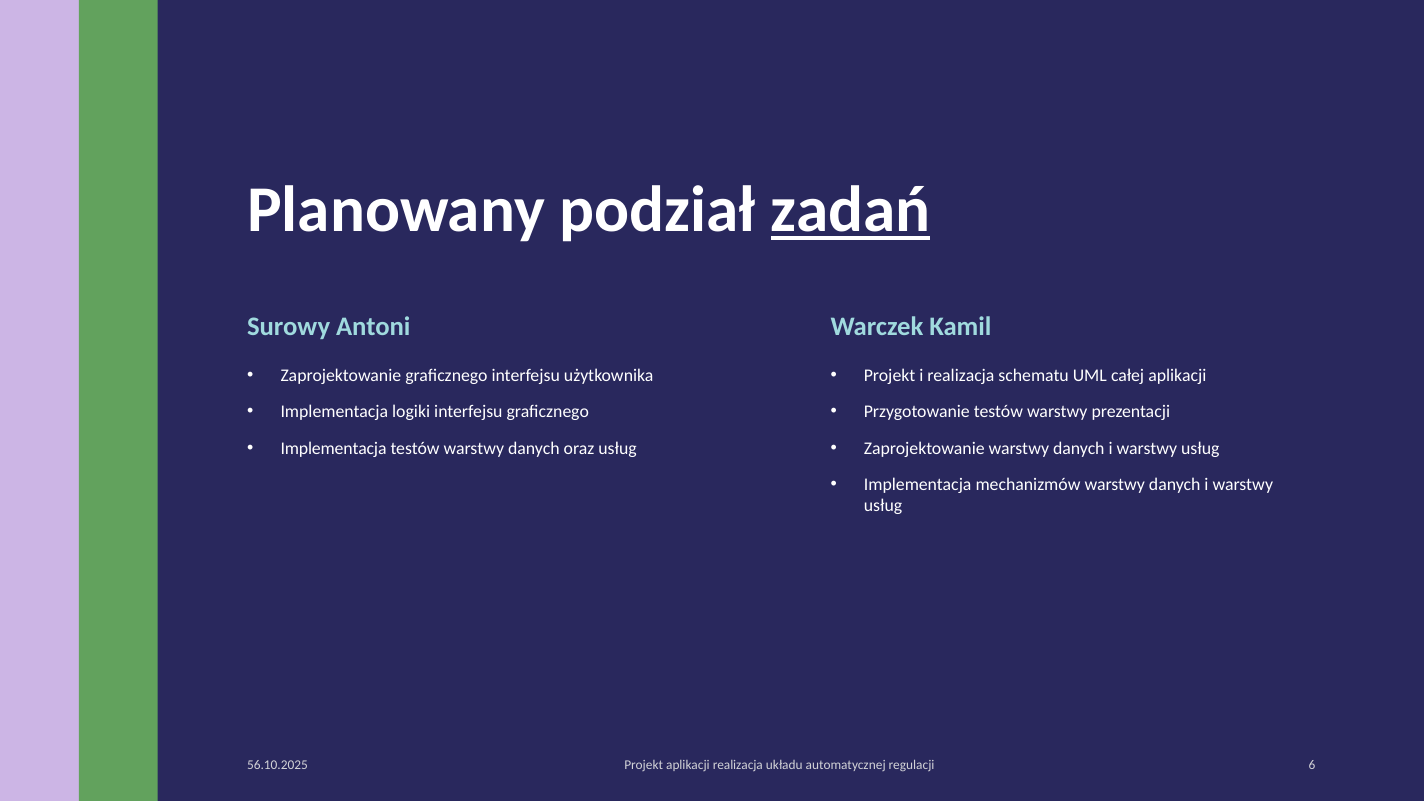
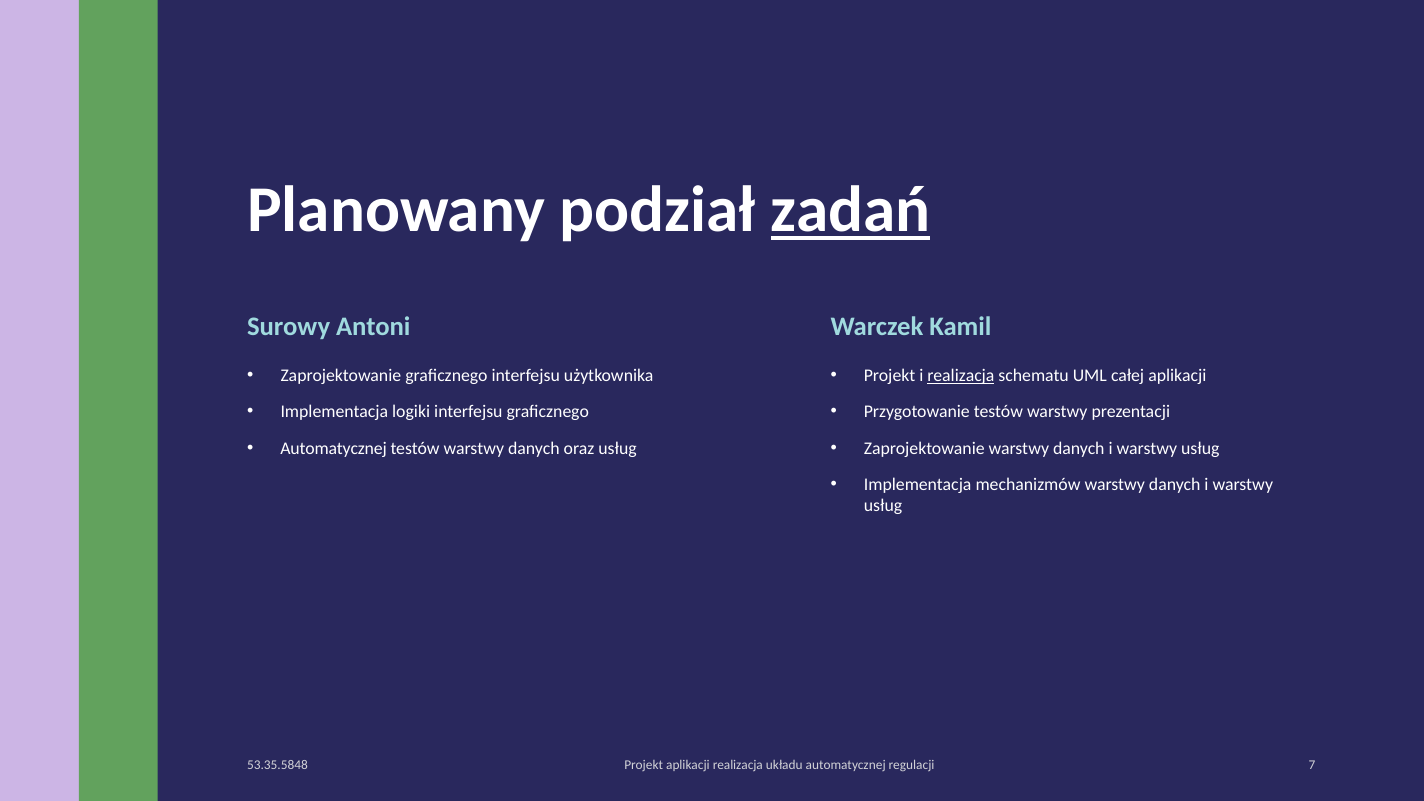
realizacja underline: none -> present (961, 376)
Implementacja: Implementacja -> Automatycznej (334, 448)
56.10.2025: 56.10.2025 -> 53.35.5848 (278, 765)
6: 6 -> 7 (1312, 765)
